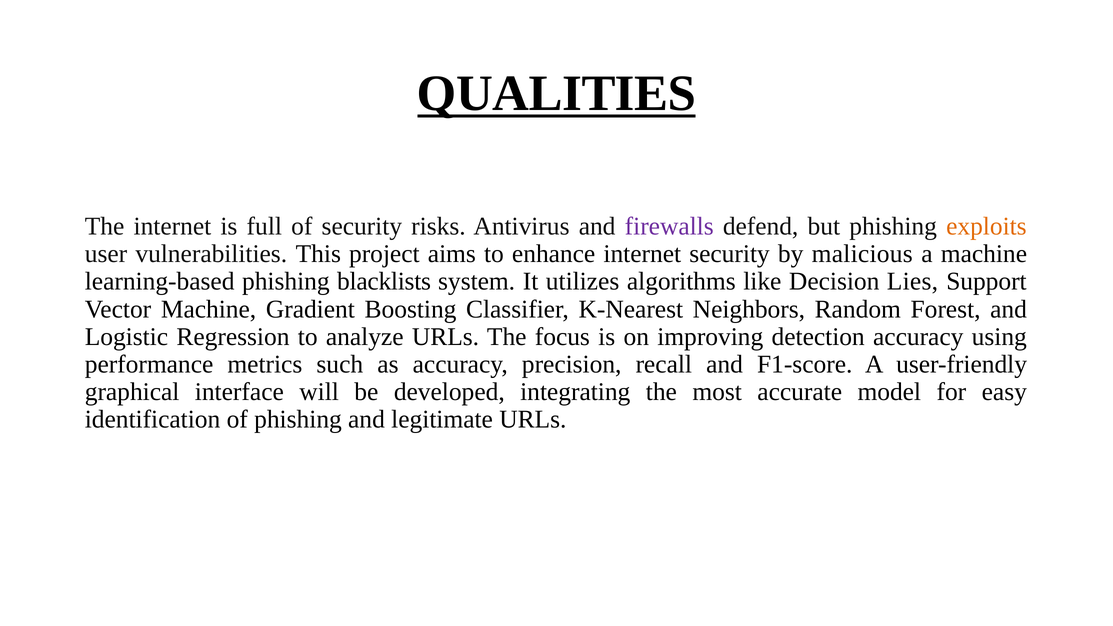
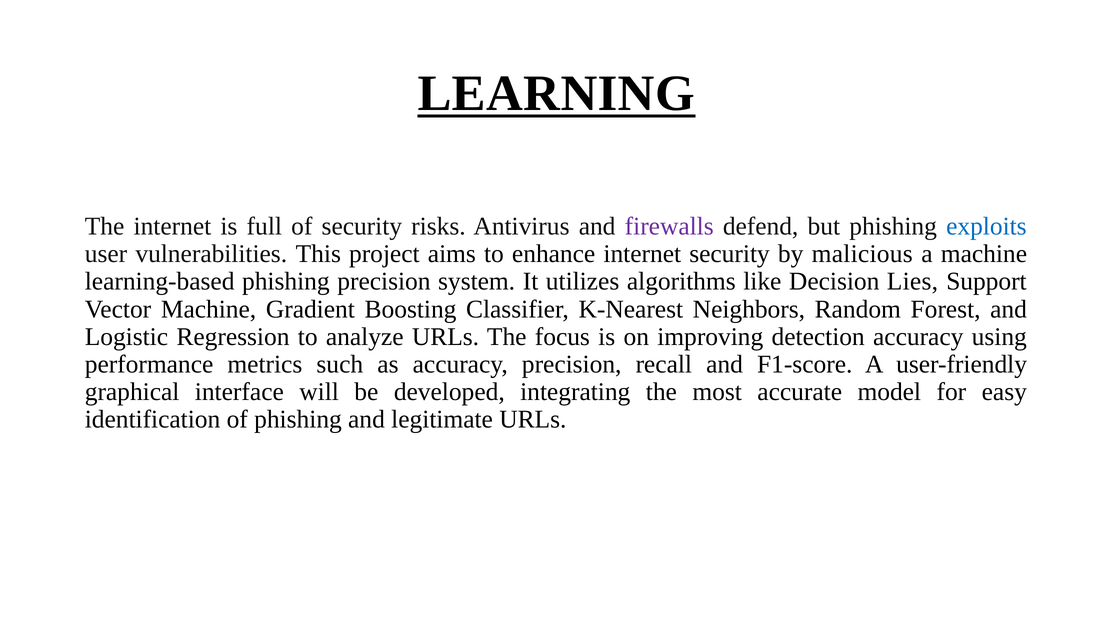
QUALITIES: QUALITIES -> LEARNING (556, 93)
exploits colour: orange -> blue (986, 227)
phishing blacklists: blacklists -> precision (384, 282)
